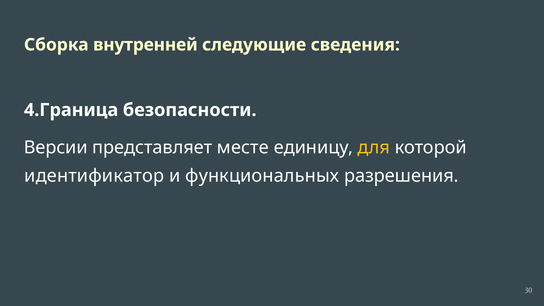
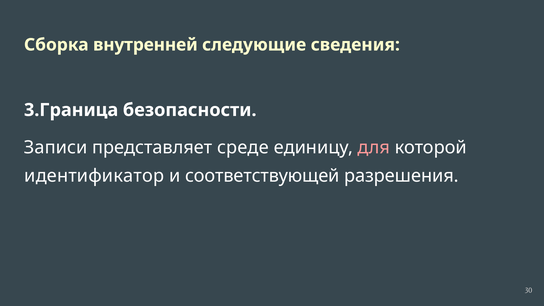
4.Граница: 4.Граница -> 3.Граница (71, 110)
Версии: Версии -> Записи (56, 148)
месте: месте -> среде (243, 148)
для colour: yellow -> pink (374, 148)
функциональных: функциональных -> соответствующей (262, 176)
